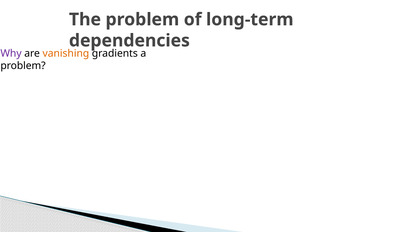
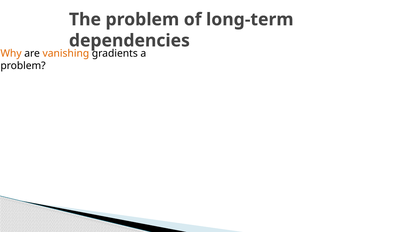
Why colour: purple -> orange (11, 53)
